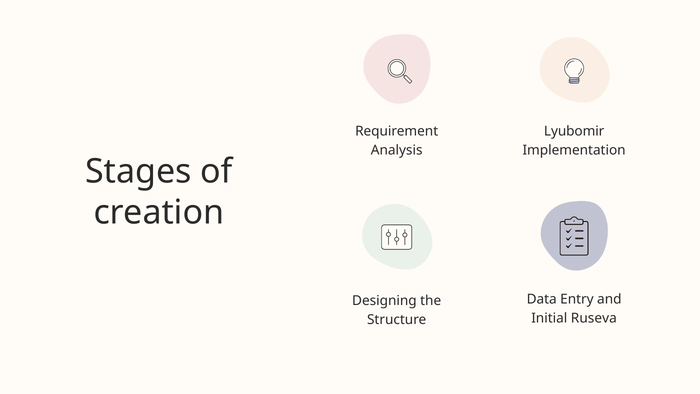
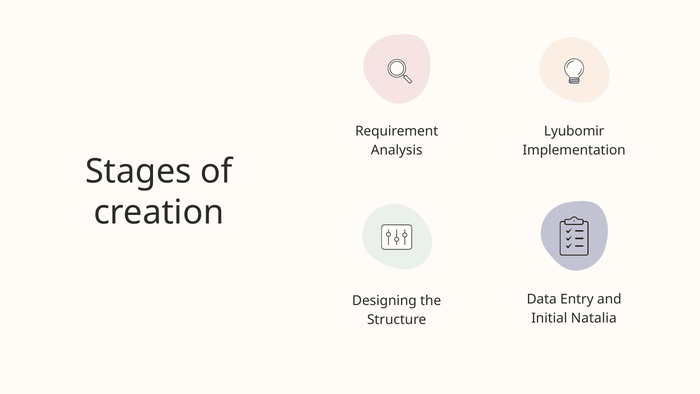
Ruseva: Ruseva -> Natalia (594, 318)
